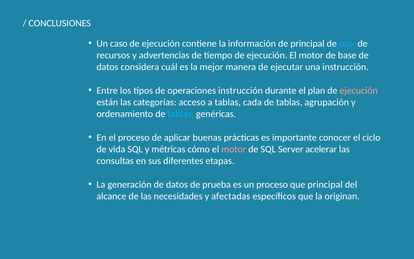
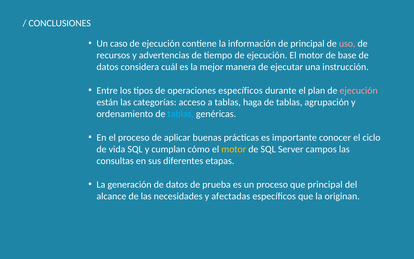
uso colour: light blue -> pink (347, 43)
operaciones instrucción: instrucción -> específicos (240, 90)
cada: cada -> haga (252, 102)
métricas: métricas -> cumplan (168, 149)
motor colour: pink -> yellow (234, 149)
acelerar: acelerar -> campos (321, 149)
